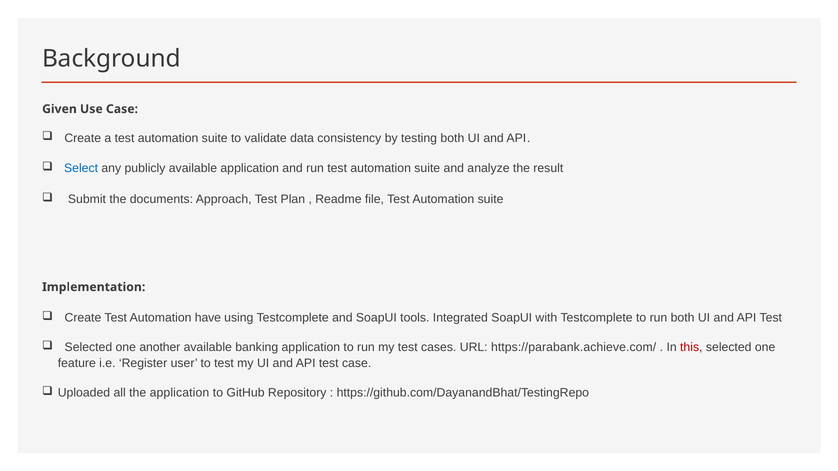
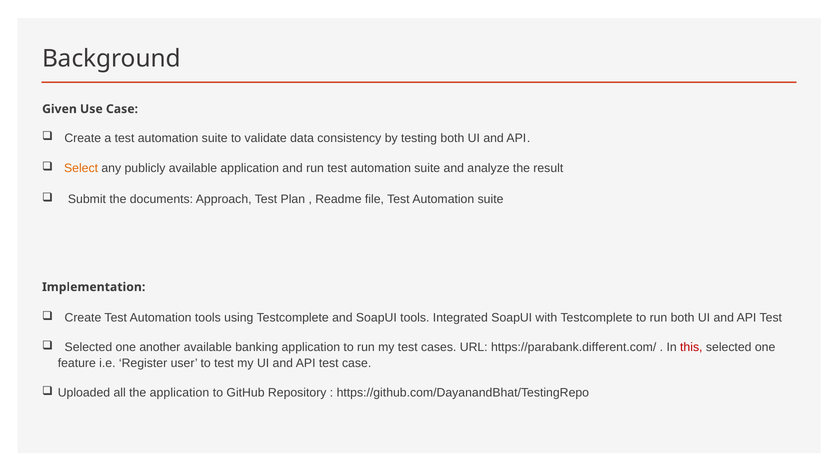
Select colour: blue -> orange (81, 169)
Automation have: have -> tools (208, 318)
https://parabank.achieve.com/: https://parabank.achieve.com/ -> https://parabank.different.com/ (574, 348)
